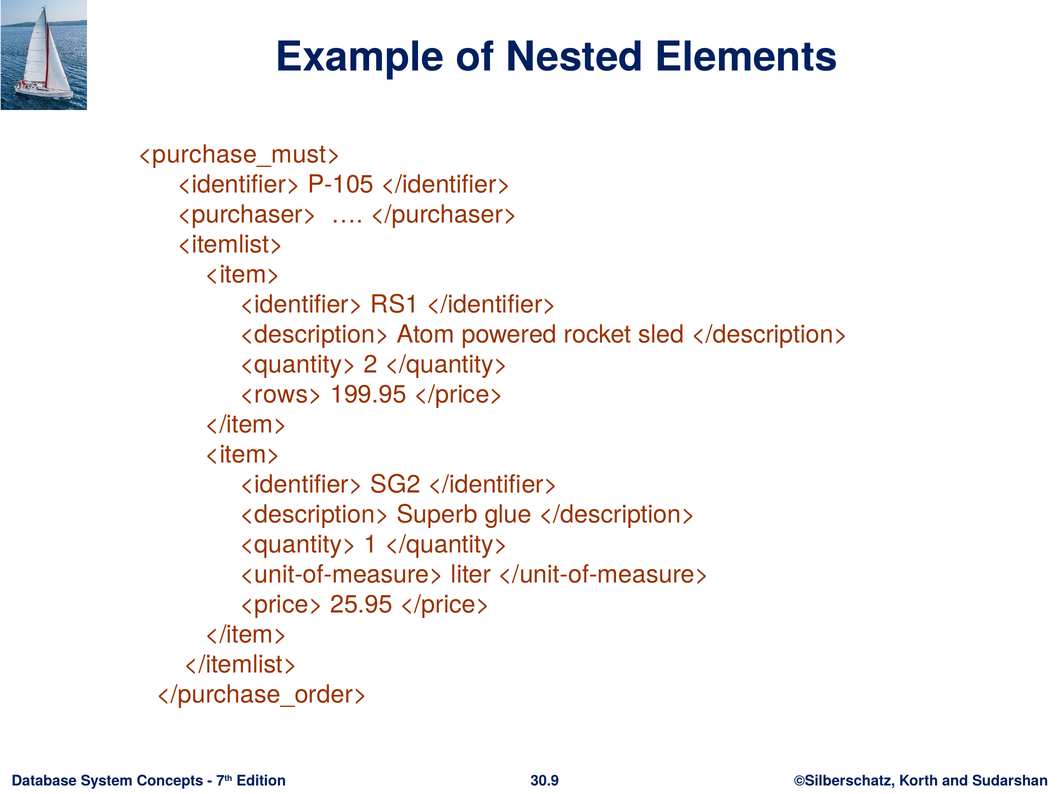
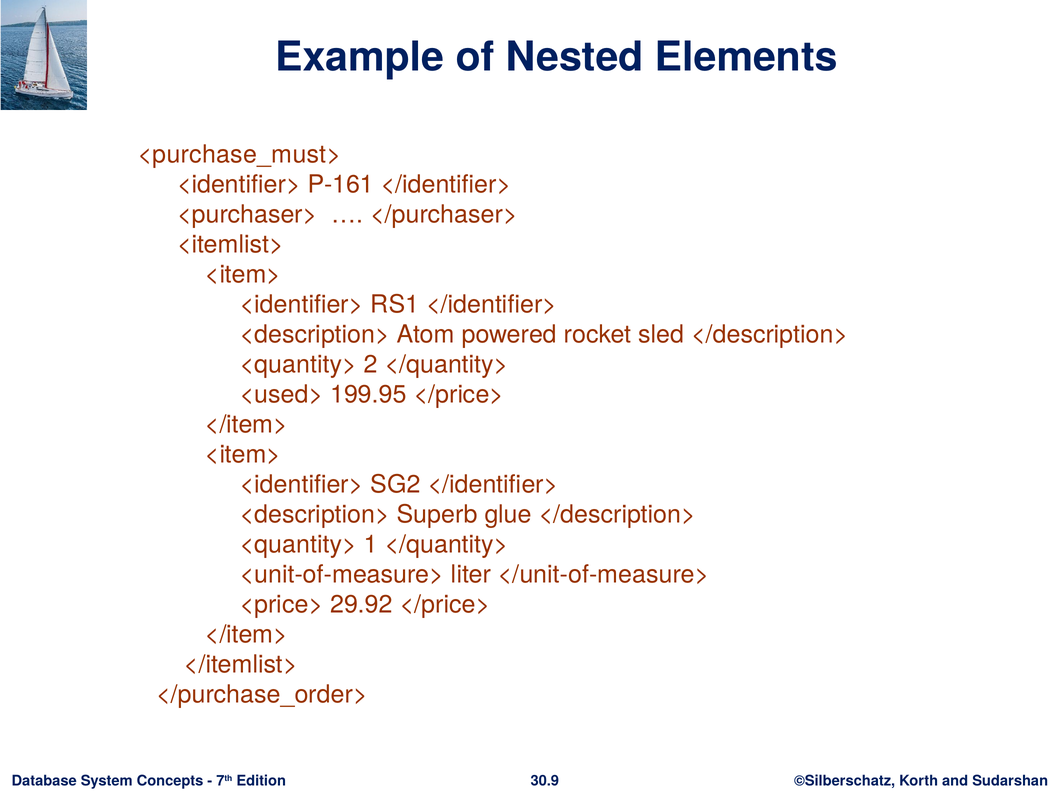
P-105: P-105 -> P-161 (341, 184)
<rows>: <rows> -> <used> (281, 395)
25.95: 25.95 -> 29.92 (361, 605)
